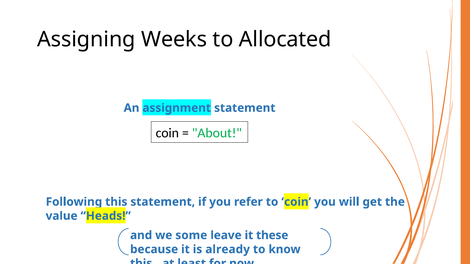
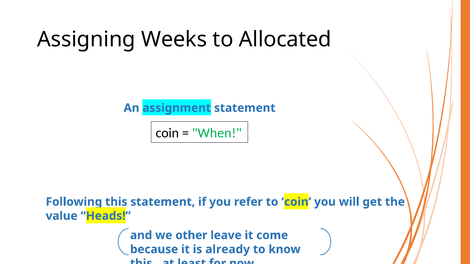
About: About -> When (217, 133)
some: some -> other (191, 236)
these: these -> come (272, 236)
